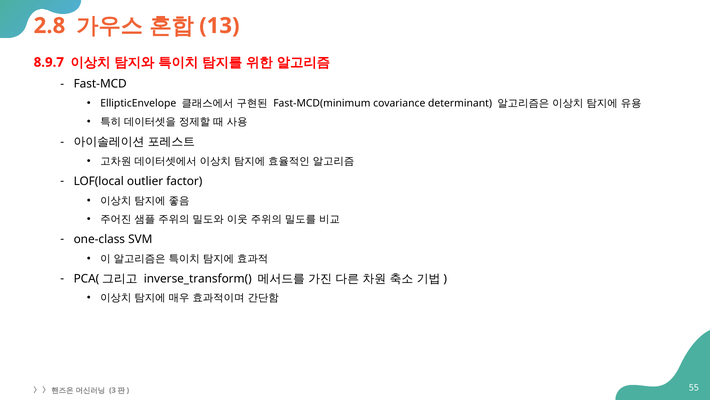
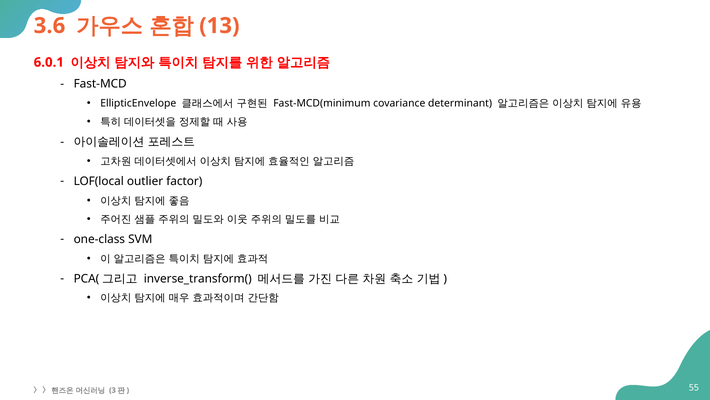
2.8: 2.8 -> 3.6 (49, 26)
8.9.7: 8.9.7 -> 6.0.1 (49, 62)
